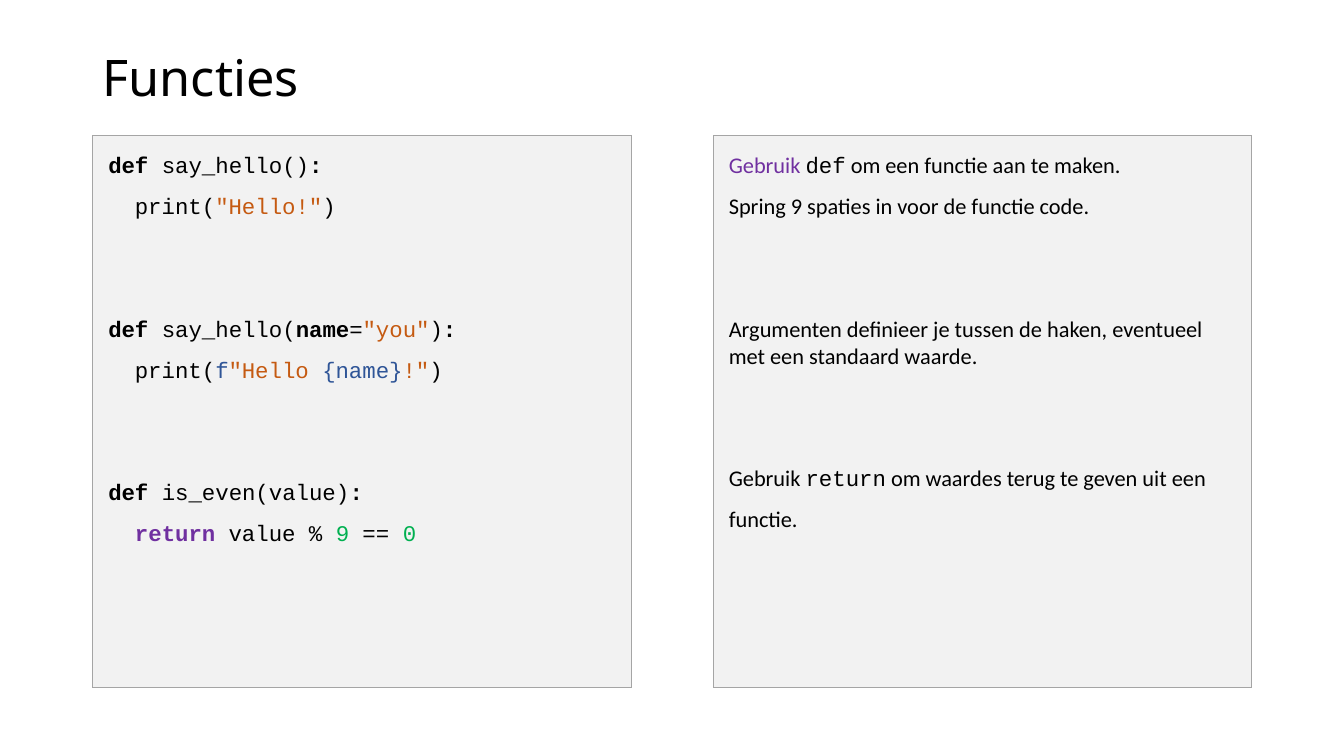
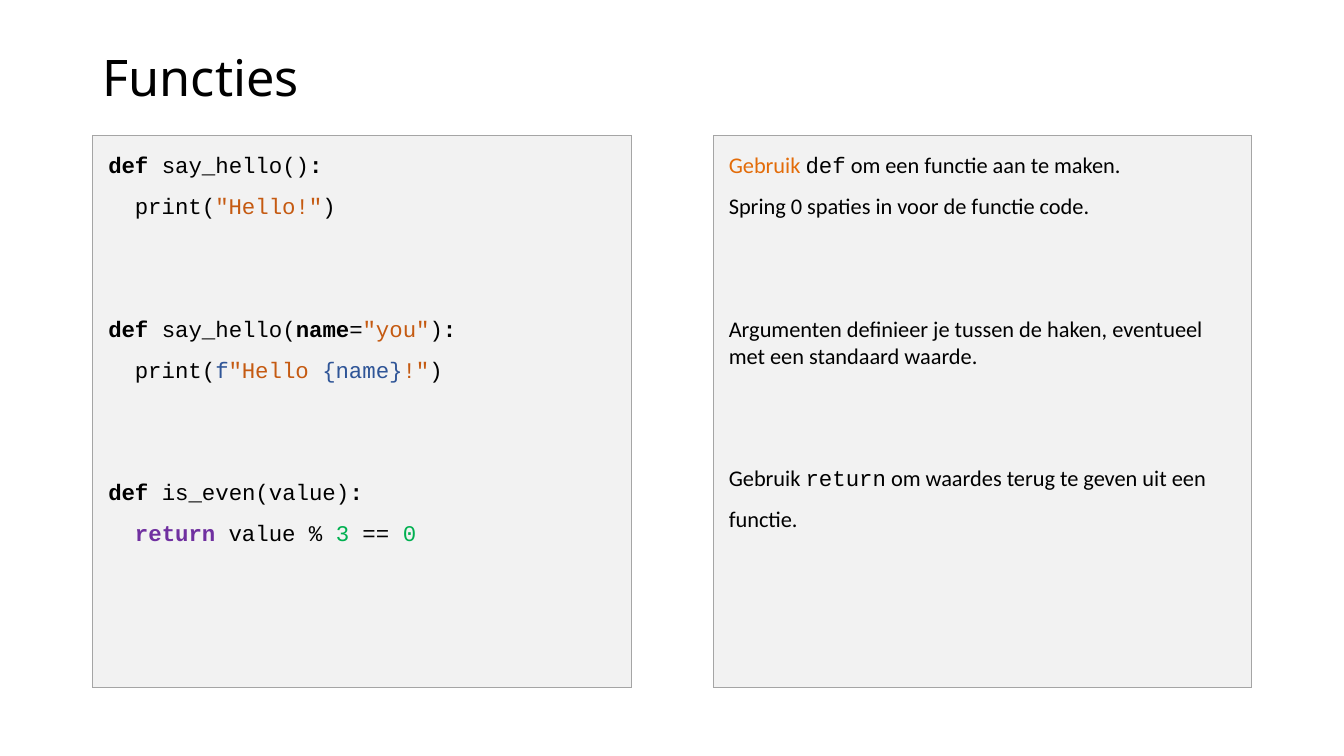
Gebruik colour: purple -> orange (765, 167)
Spring 9: 9 -> 0 (797, 207)
9: 9 -> 3 (343, 534)
